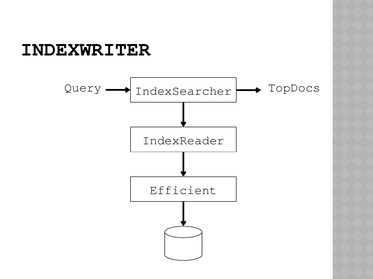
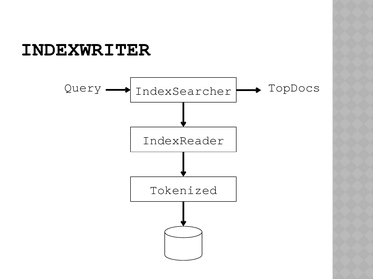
Efficient: Efficient -> Tokenized (183, 190)
